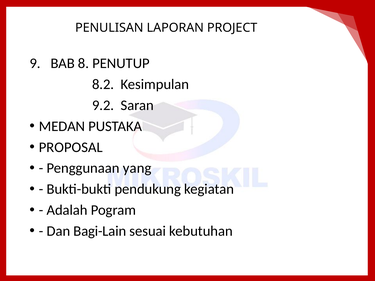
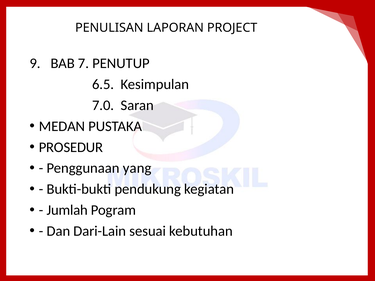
8: 8 -> 7 (84, 63)
8.2: 8.2 -> 6.5 (103, 84)
9.2: 9.2 -> 7.0 (103, 105)
PROPOSAL: PROPOSAL -> PROSEDUR (71, 147)
Adalah: Adalah -> Jumlah (67, 210)
Bagi-Lain: Bagi-Lain -> Dari-Lain (100, 231)
